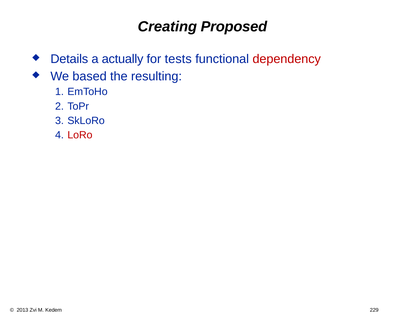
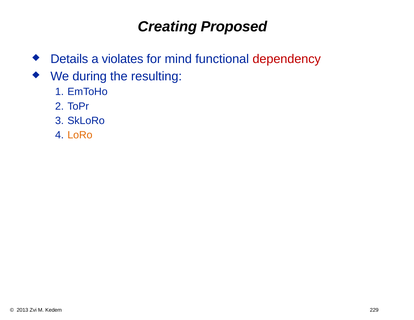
actually: actually -> violates (123, 59)
tests: tests -> mind (178, 59)
based: based -> during (90, 76)
LoRo colour: red -> orange (80, 135)
